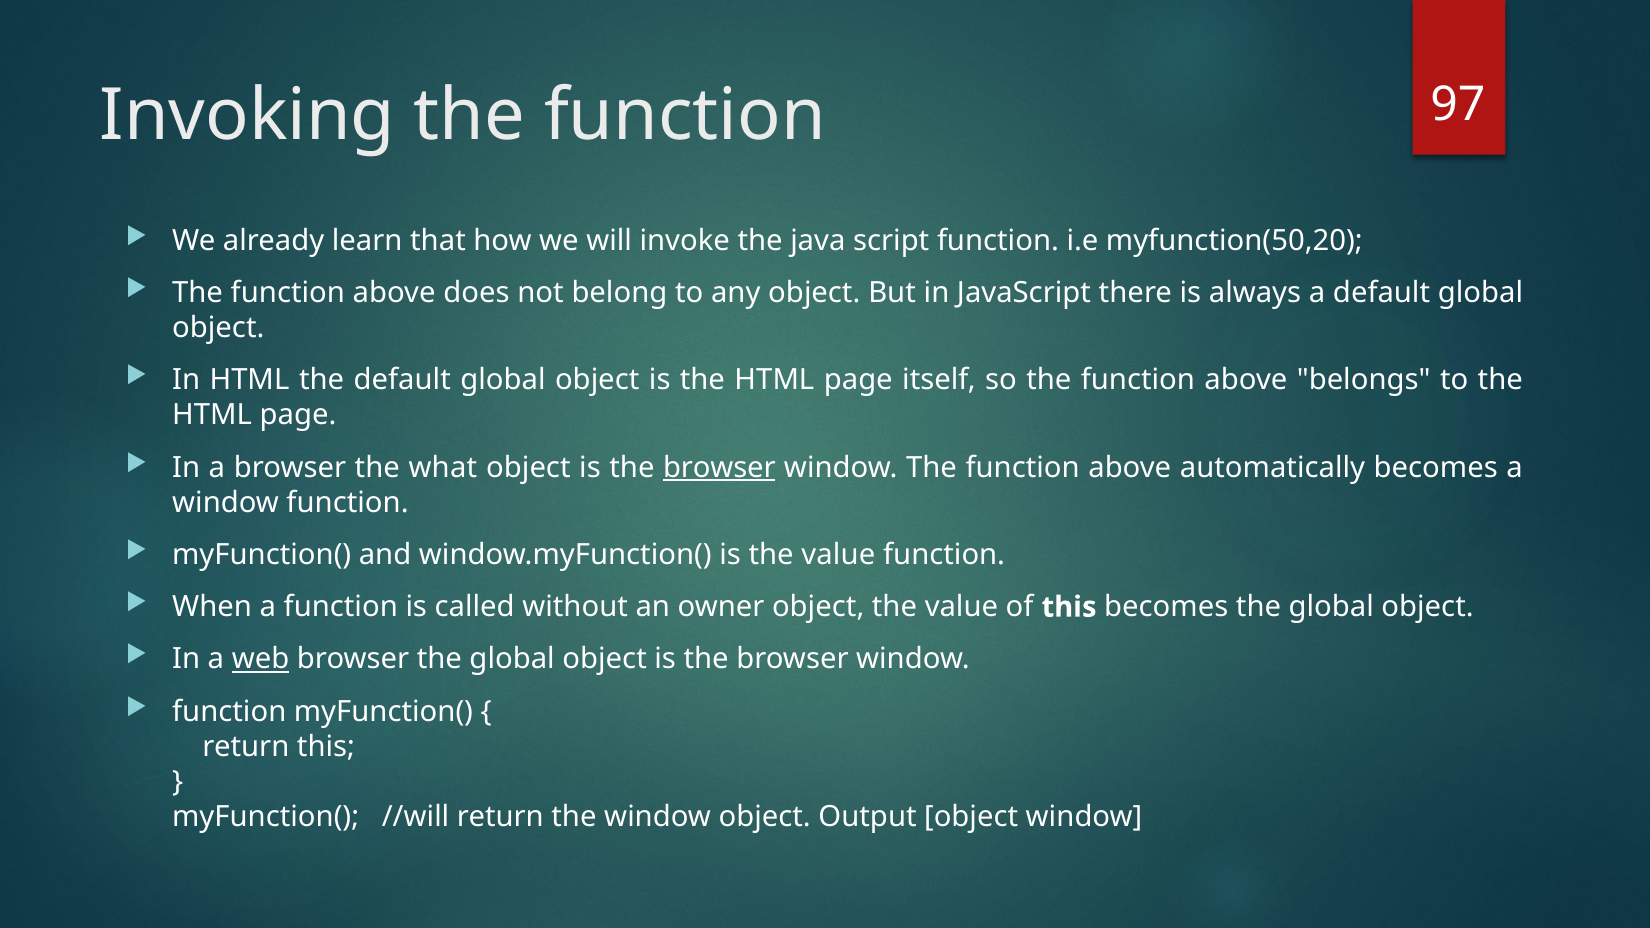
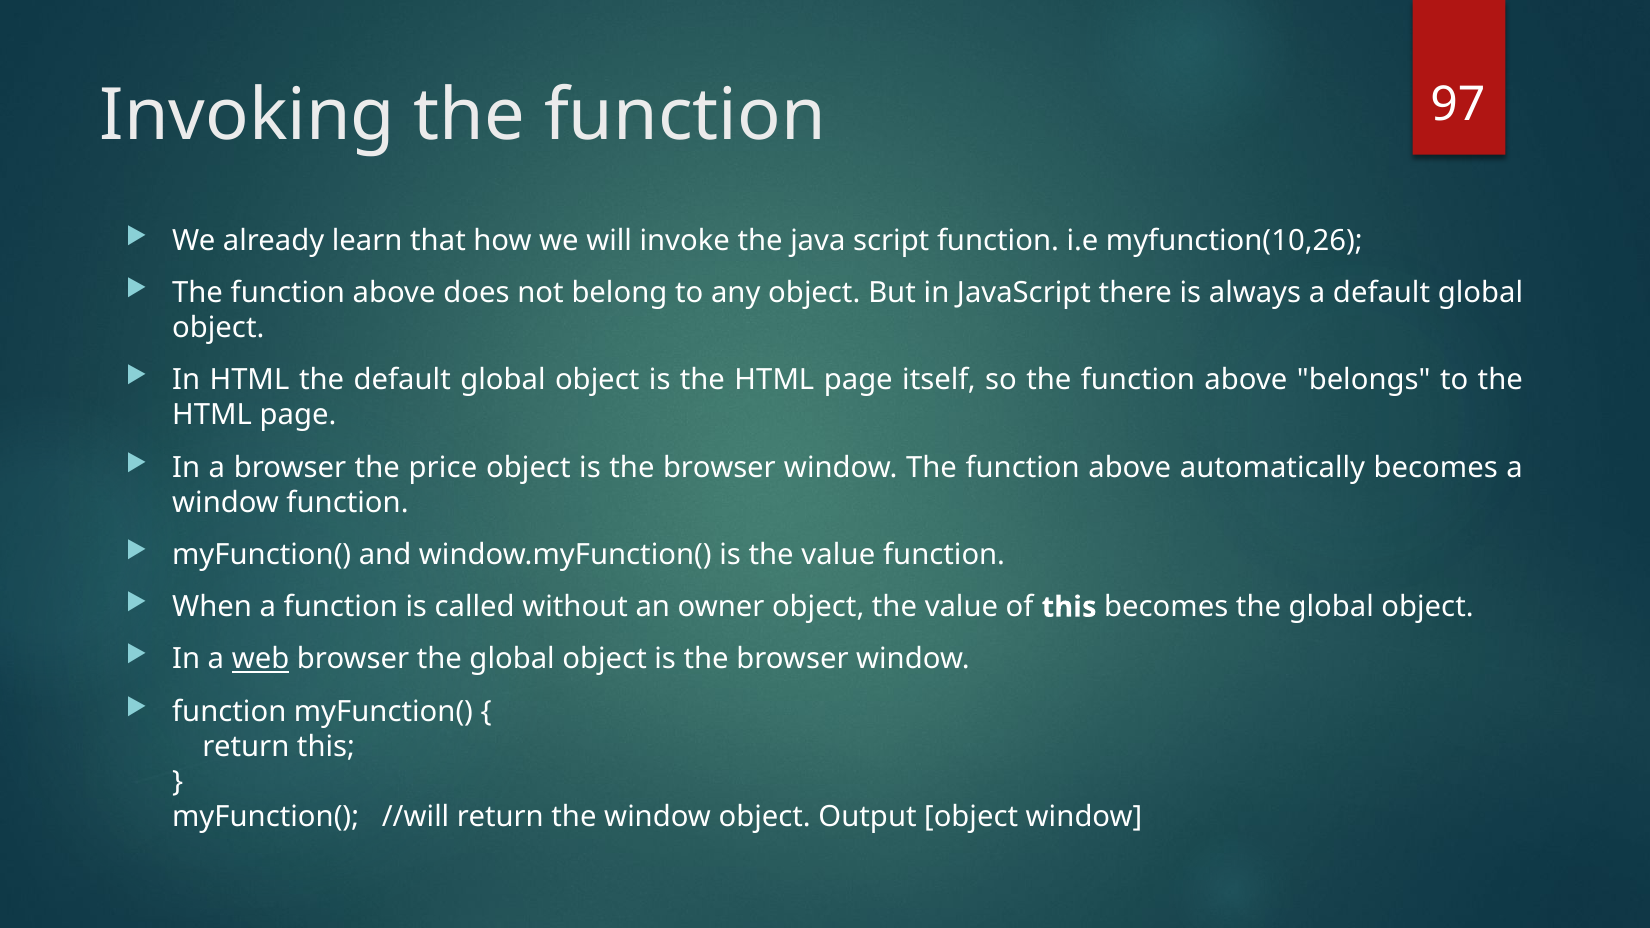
myfunction(50,20: myfunction(50,20 -> myfunction(10,26 (1234, 241)
what: what -> price (443, 468)
browser underline: present -> none (719, 468)
